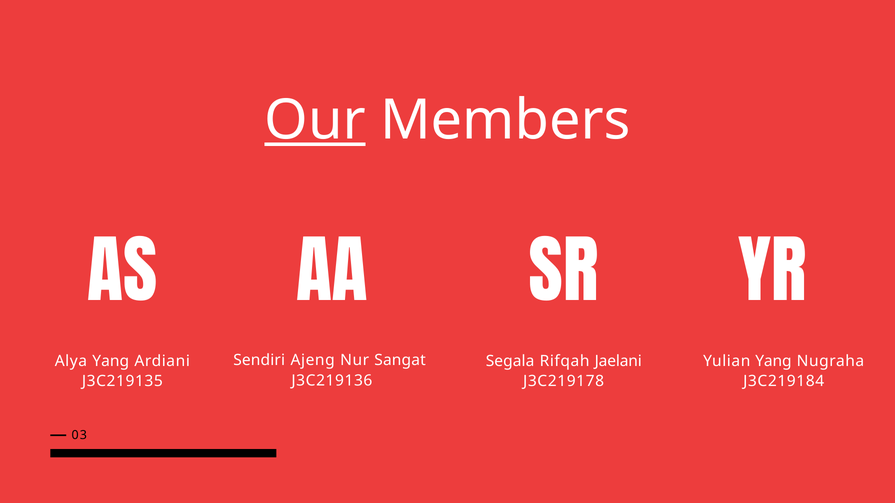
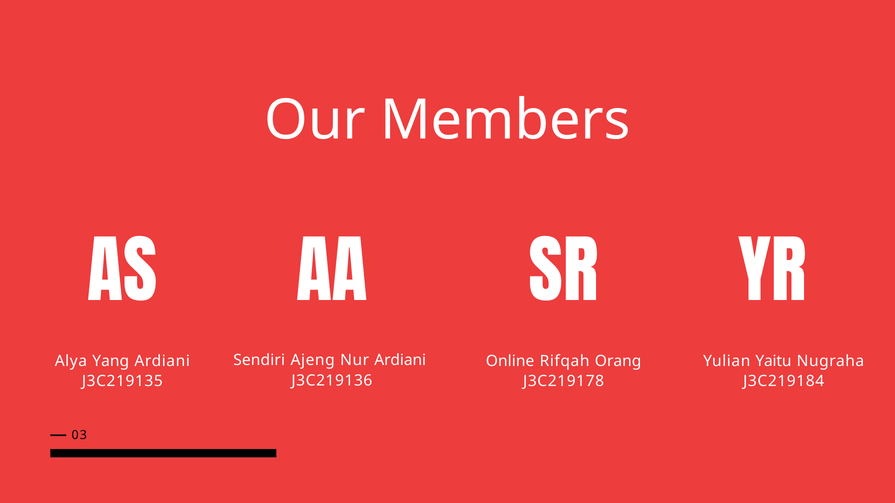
Our underline: present -> none (315, 120)
Nur Sangat: Sangat -> Ardiani (400, 361)
Segala: Segala -> Online (510, 361)
Jaelani: Jaelani -> Orang (618, 361)
Yulian Yang: Yang -> Yaitu (773, 361)
